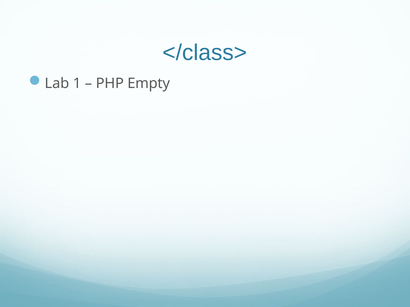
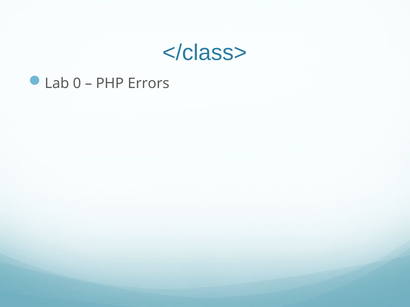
1: 1 -> 0 (77, 83)
Empty: Empty -> Errors (149, 83)
